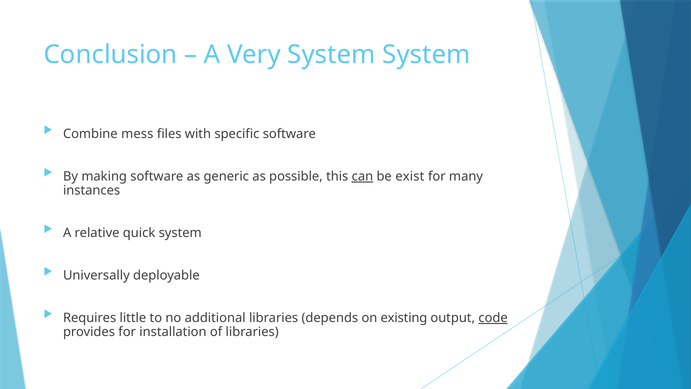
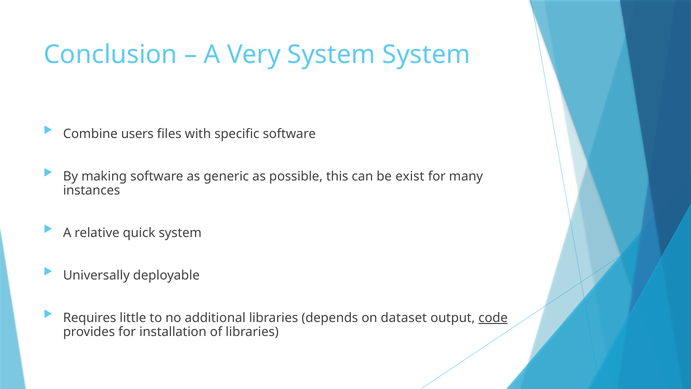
mess: mess -> users (137, 134)
can underline: present -> none (362, 176)
existing: existing -> dataset (404, 318)
